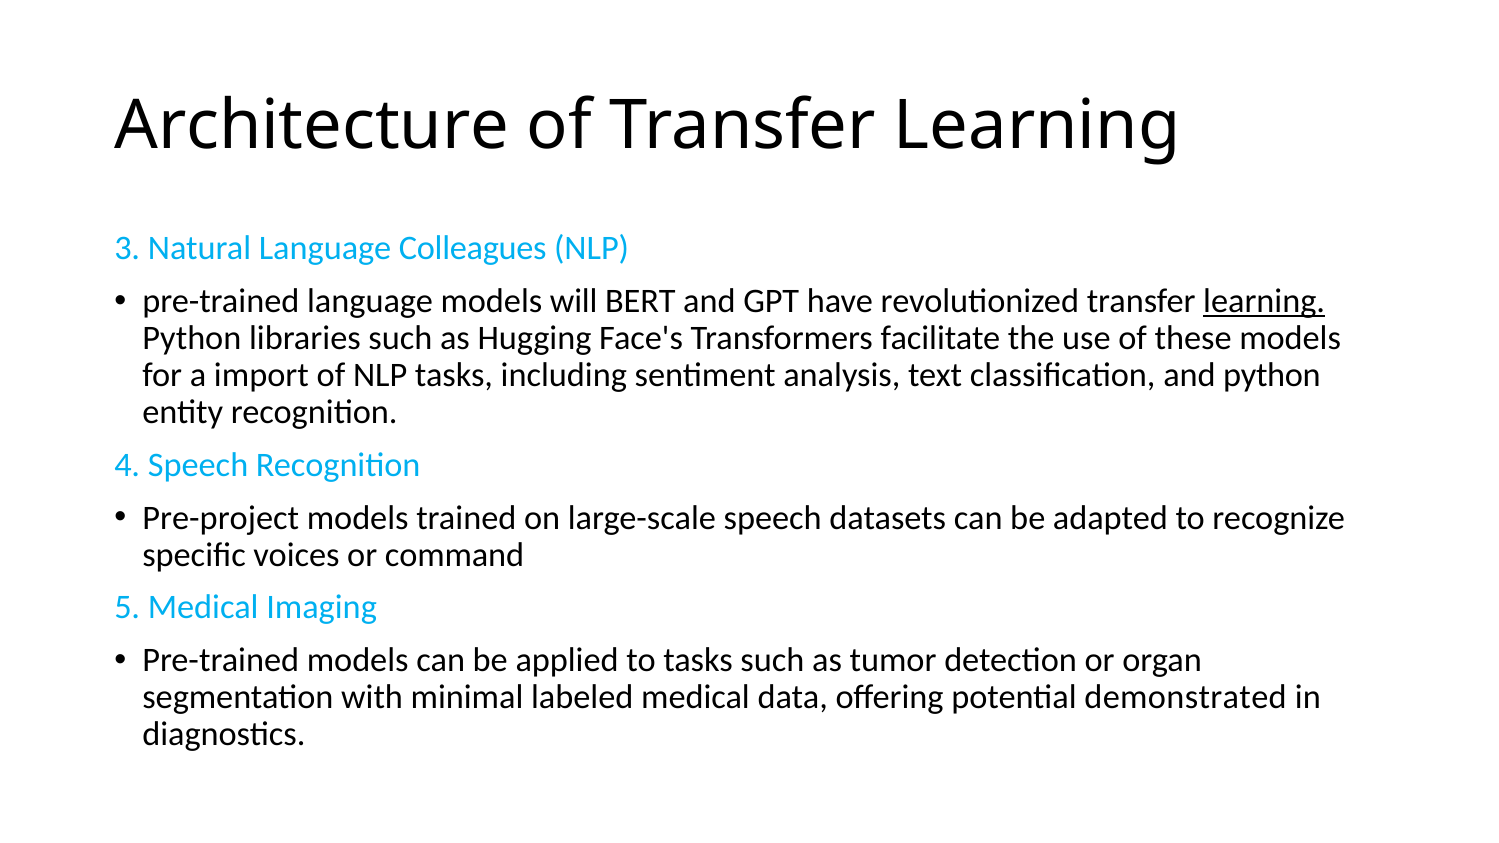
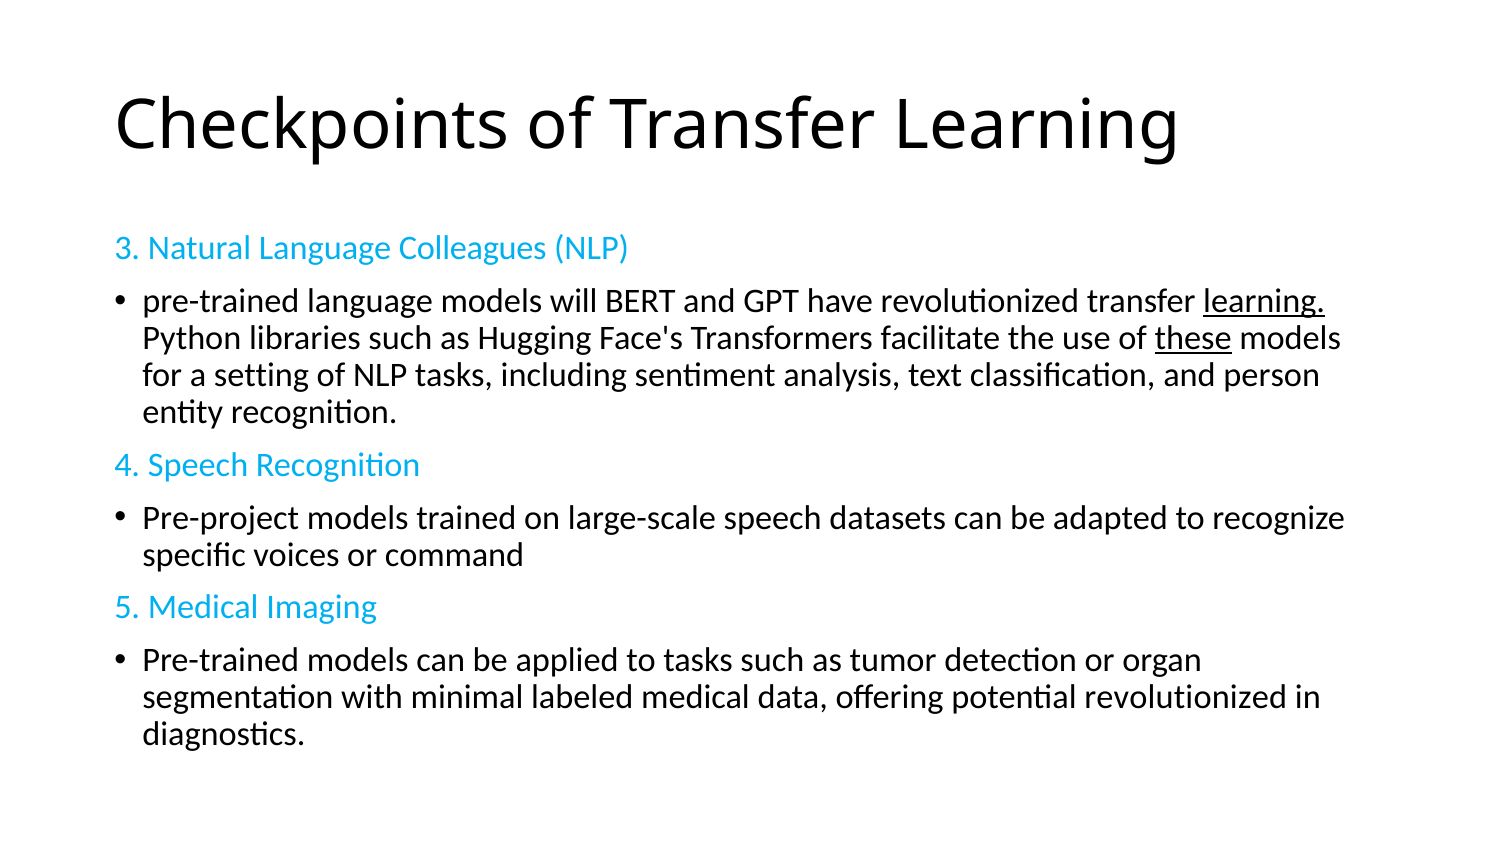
Architecture: Architecture -> Checkpoints (312, 126)
these underline: none -> present (1193, 338)
import: import -> setting (261, 375)
and python: python -> person (1272, 375)
potential demonstrated: demonstrated -> revolutionized (1186, 697)
